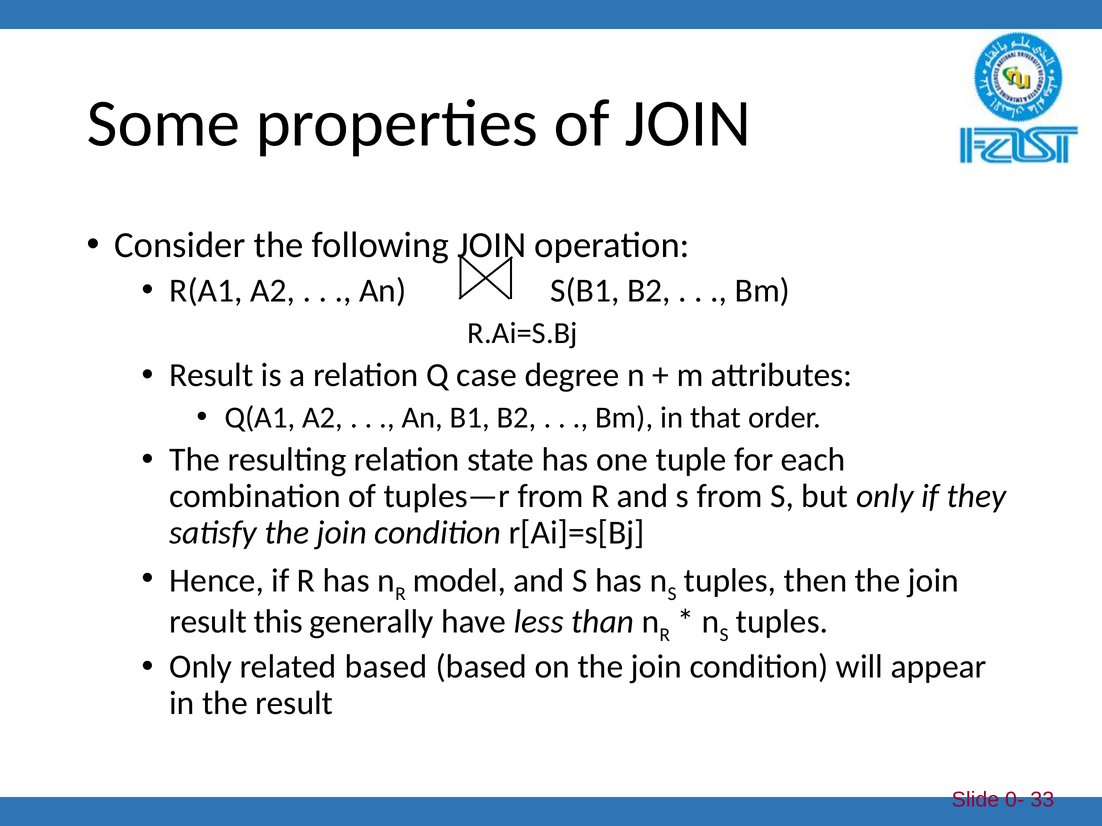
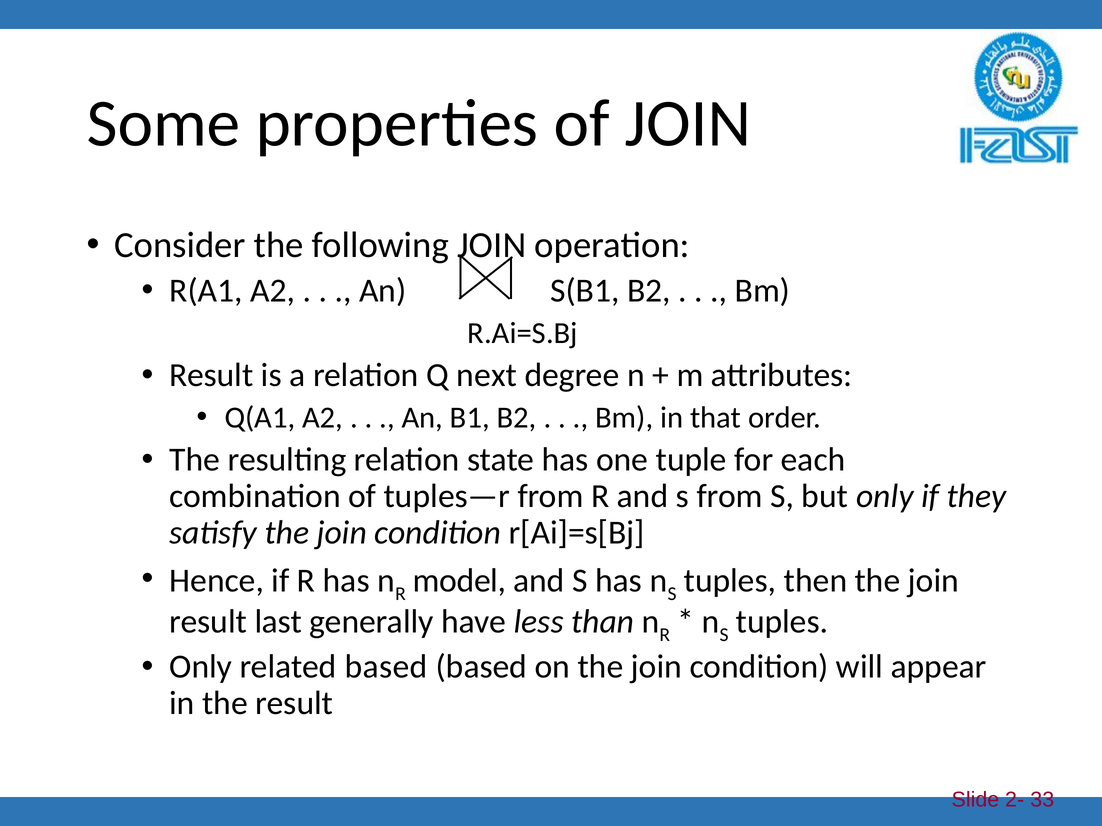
case: case -> next (487, 375)
this: this -> last (278, 622)
0-: 0- -> 2- (1015, 800)
